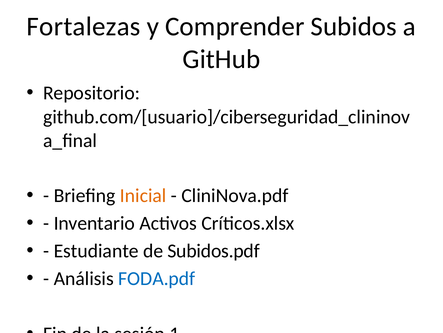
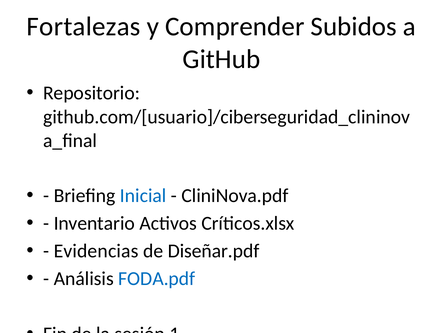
Inicial colour: orange -> blue (143, 195)
Estudiante: Estudiante -> Evidencias (96, 250)
Subidos.pdf: Subidos.pdf -> Diseñar.pdf (214, 250)
